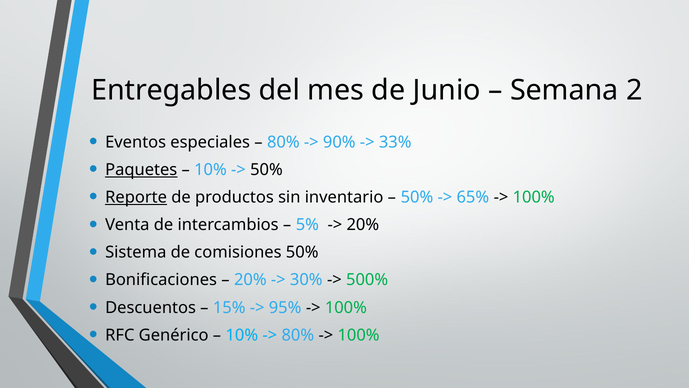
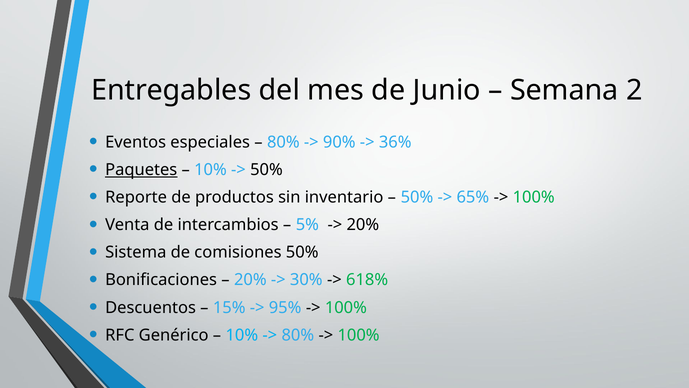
33%: 33% -> 36% (395, 142)
Reporte underline: present -> none (136, 197)
500%: 500% -> 618% (367, 280)
